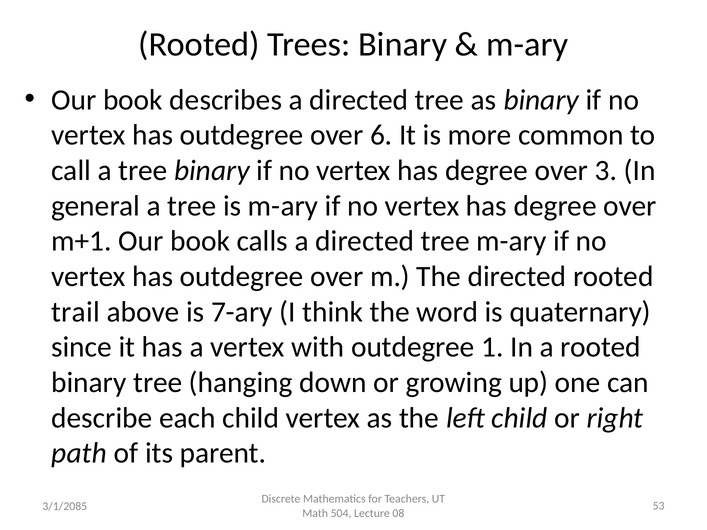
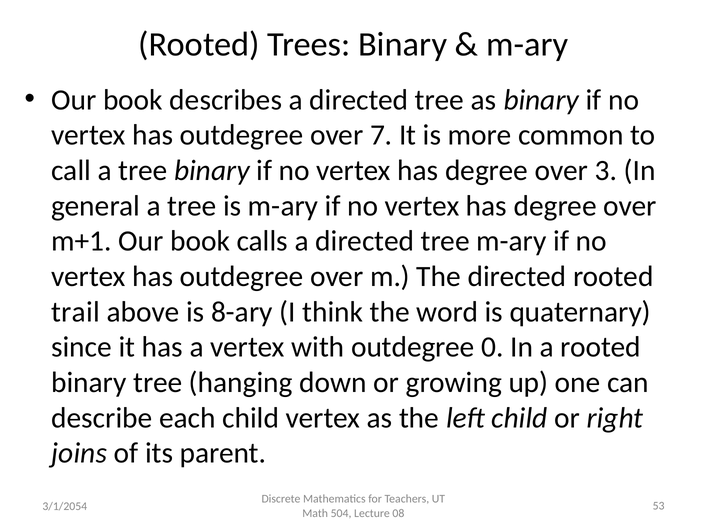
6: 6 -> 7 (381, 135)
7-ary: 7-ary -> 8-ary (242, 312)
1: 1 -> 0 (492, 347)
path: path -> joins (79, 453)
3/1/2085: 3/1/2085 -> 3/1/2054 (65, 506)
